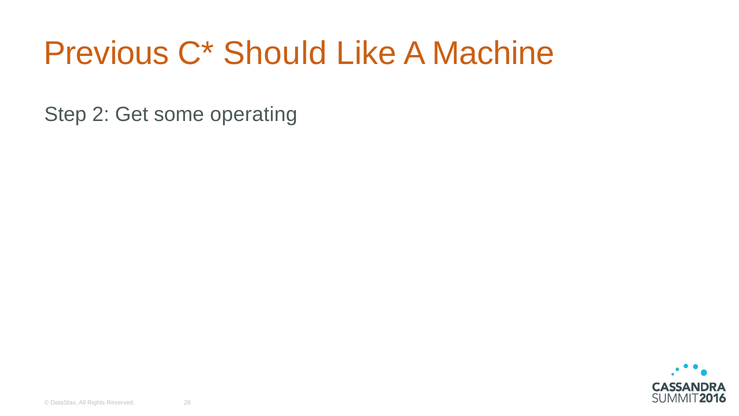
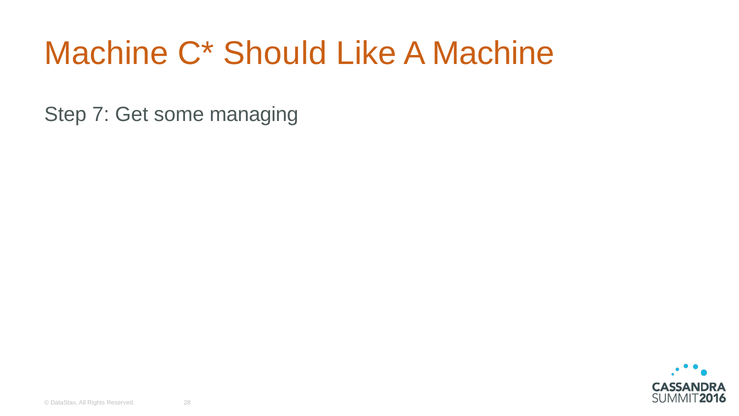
Previous: Previous -> Machine (106, 54)
2: 2 -> 7 (101, 114)
operating: operating -> managing (254, 114)
